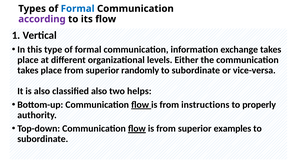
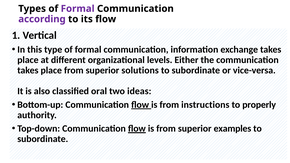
Formal colour: blue -> purple (78, 9)
randomly: randomly -> solutions (140, 70)
classified also: also -> oral (99, 91)
helps: helps -> ideas (139, 91)
